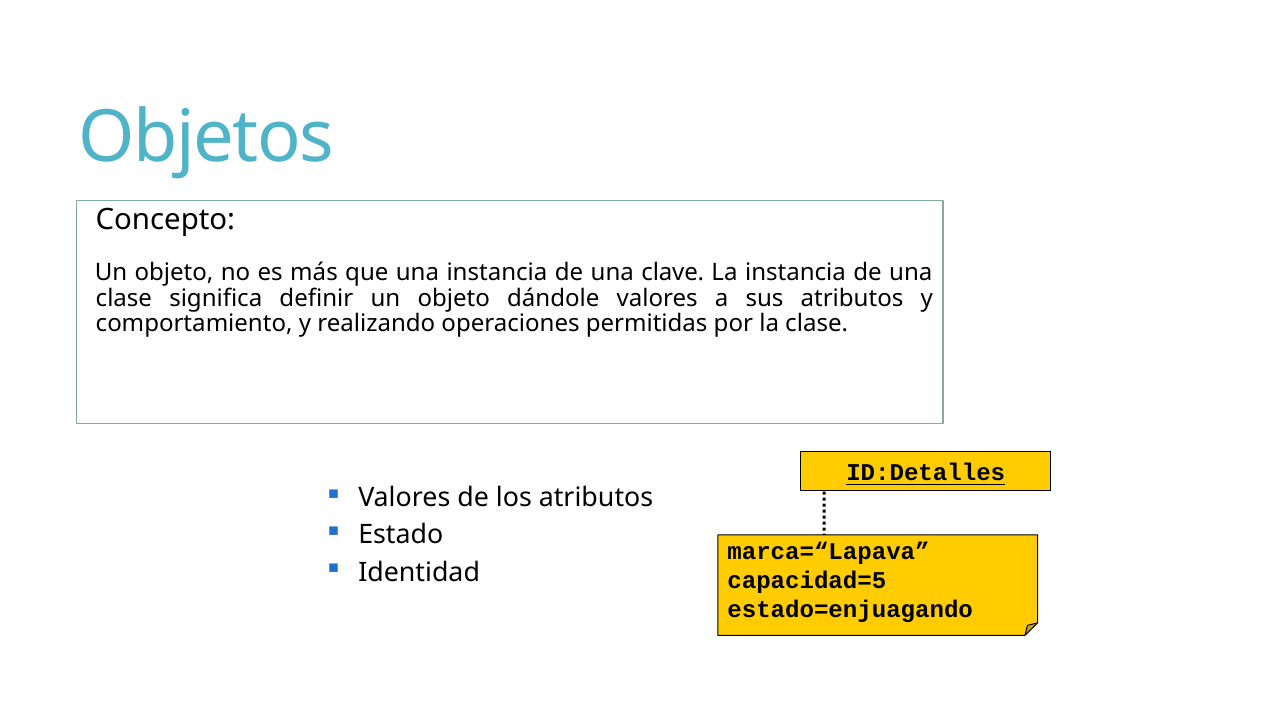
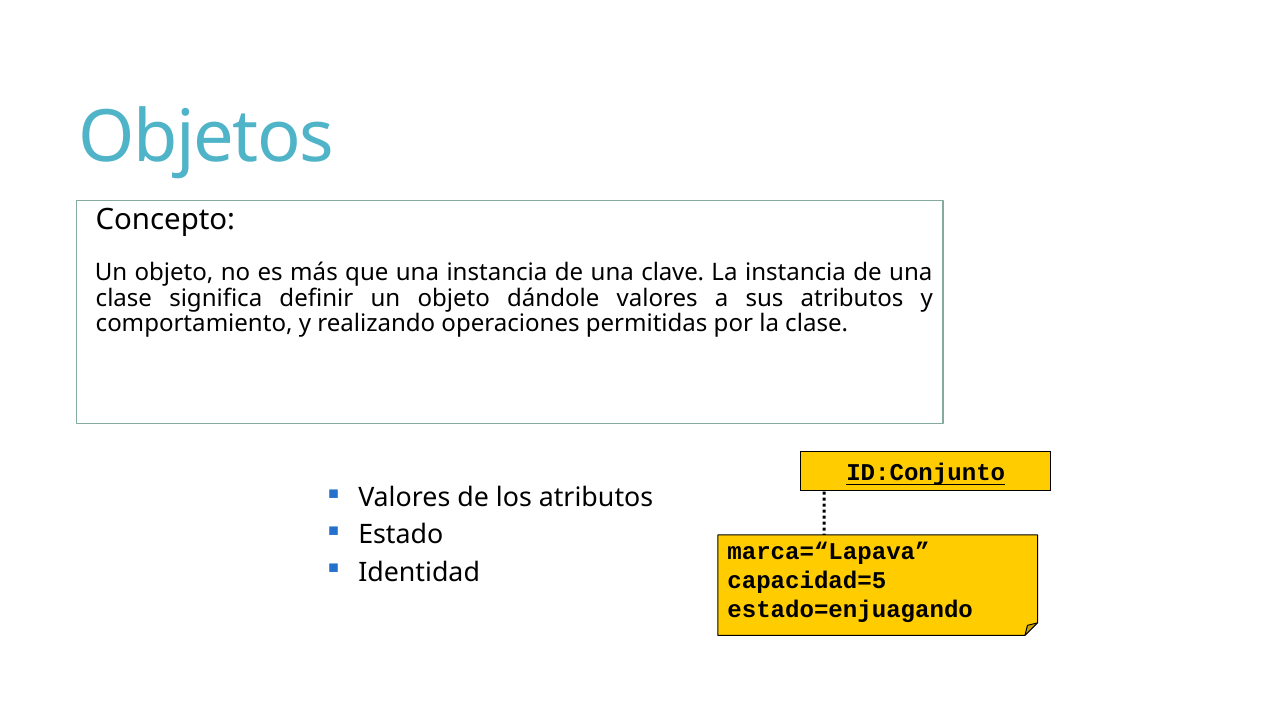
ID:Detalles: ID:Detalles -> ID:Conjunto (926, 473)
